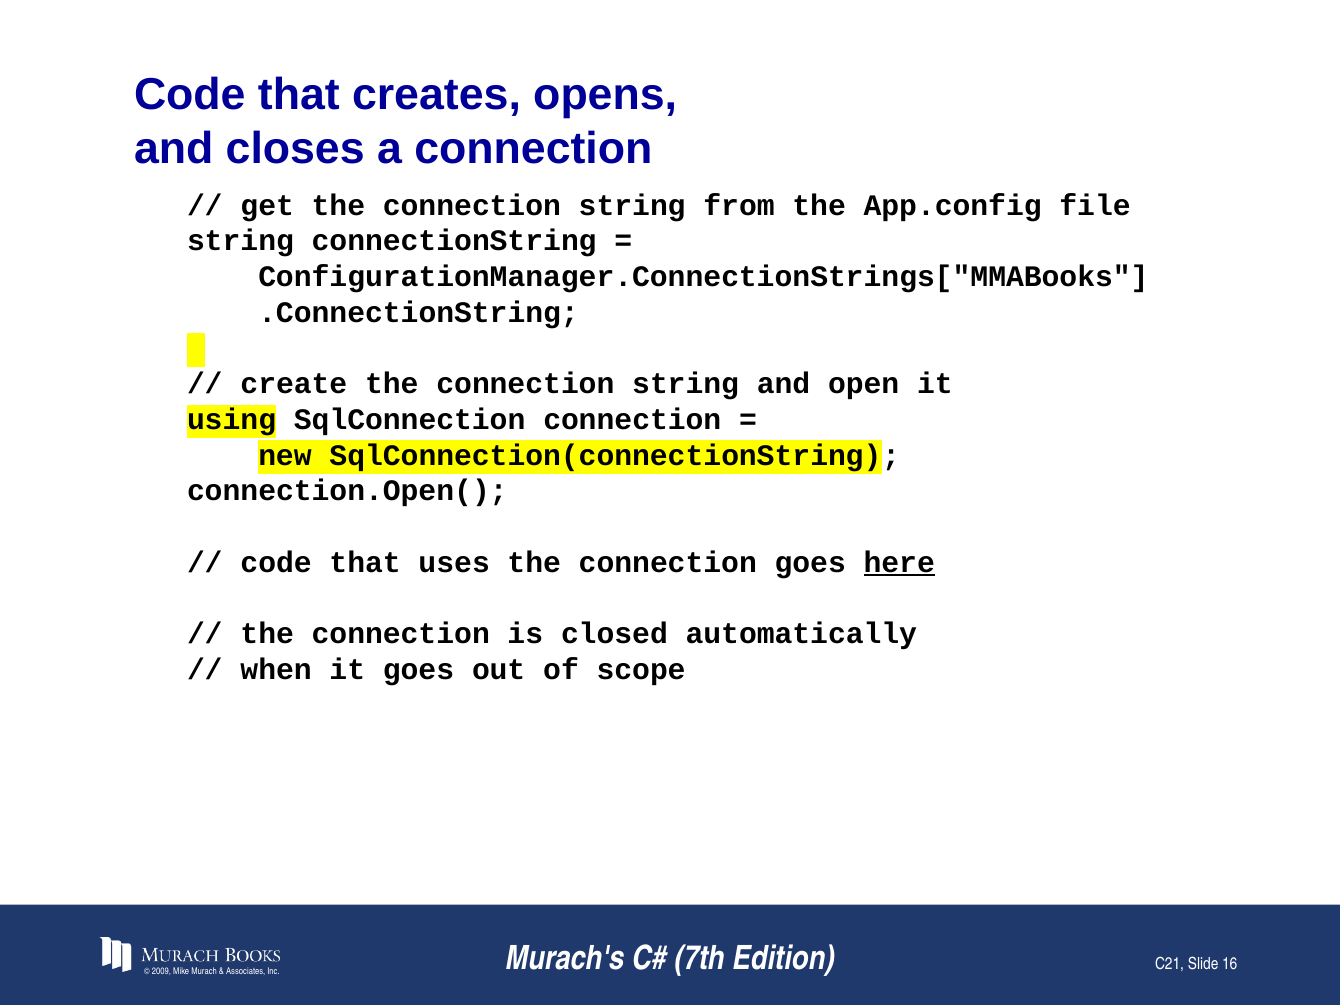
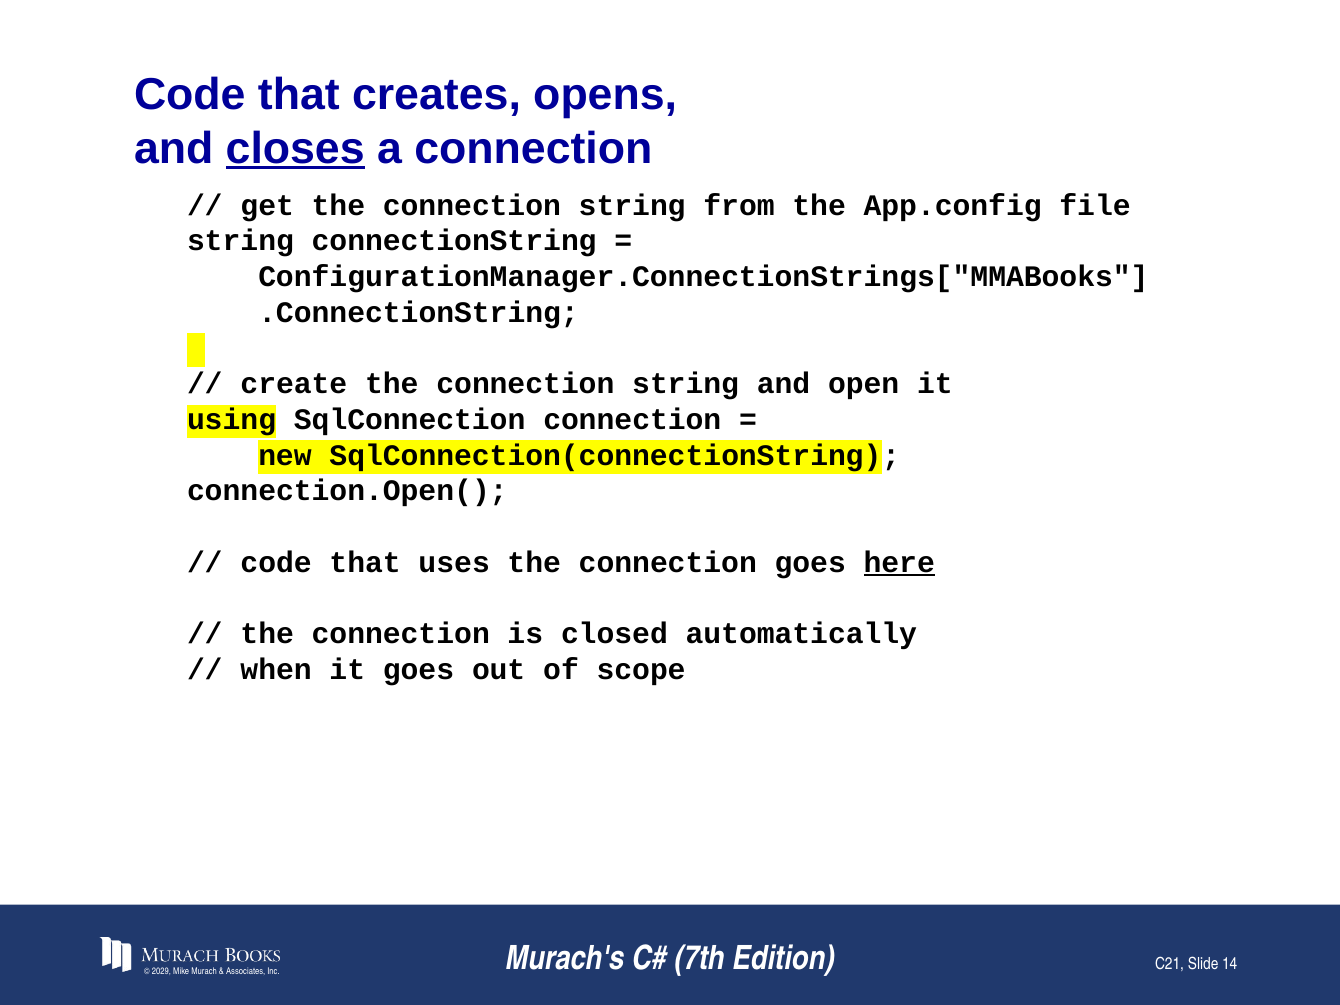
closes underline: none -> present (295, 149)
2009: 2009 -> 2029 (161, 971)
16: 16 -> 14 (1230, 964)
